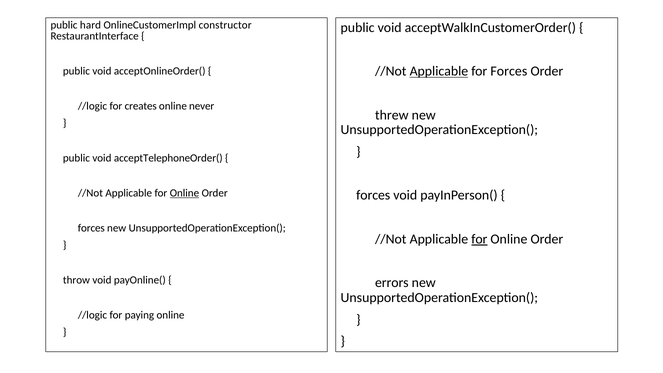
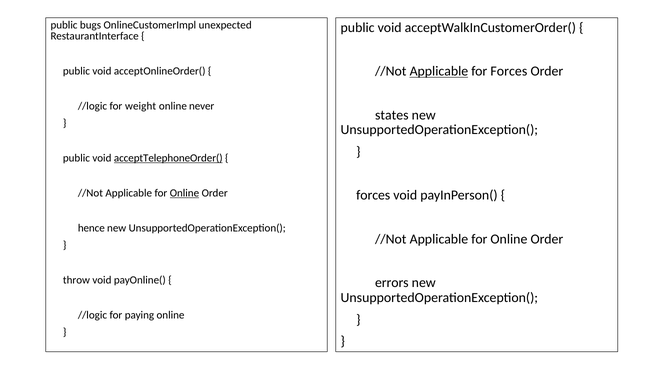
hard: hard -> bugs (91, 25)
constructor: constructor -> unexpected (225, 25)
creates: creates -> weight (141, 106)
threw: threw -> states (392, 115)
acceptTelephoneOrder( underline: none -> present (168, 158)
forces: forces -> hence (91, 228)
for underline: present -> none (479, 239)
